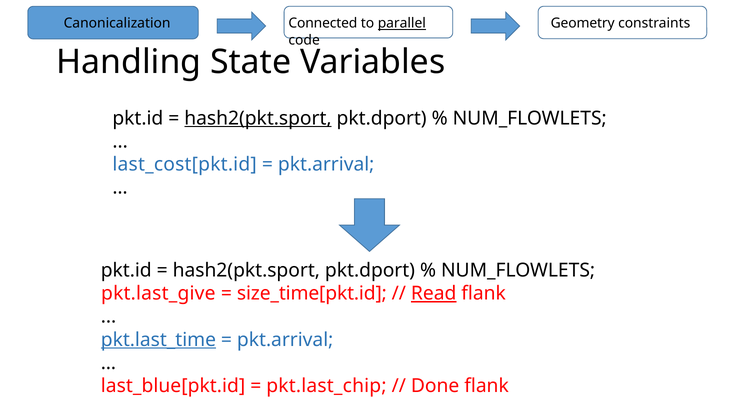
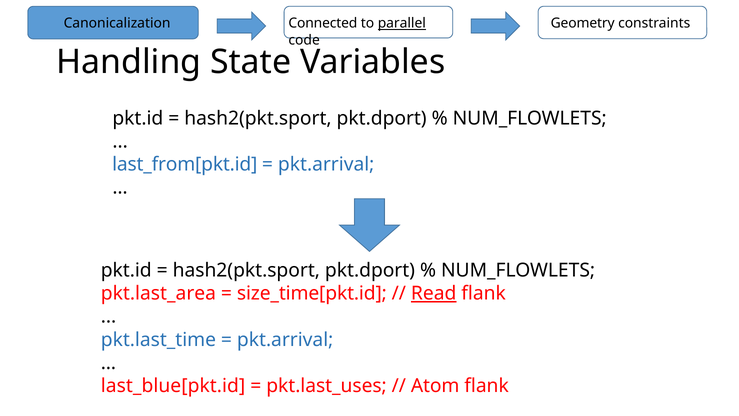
hash2(pkt.sport underline: present -> none (258, 118)
last_cost[pkt.id: last_cost[pkt.id -> last_from[pkt.id (185, 164)
pkt.last_give: pkt.last_give -> pkt.last_area (158, 293)
pkt.last_time underline: present -> none (158, 339)
pkt.last_chip: pkt.last_chip -> pkt.last_uses (327, 386)
Done: Done -> Atom (435, 386)
